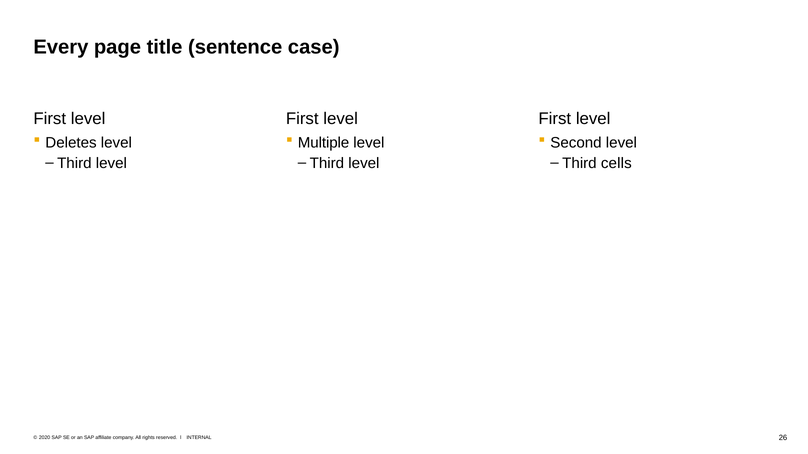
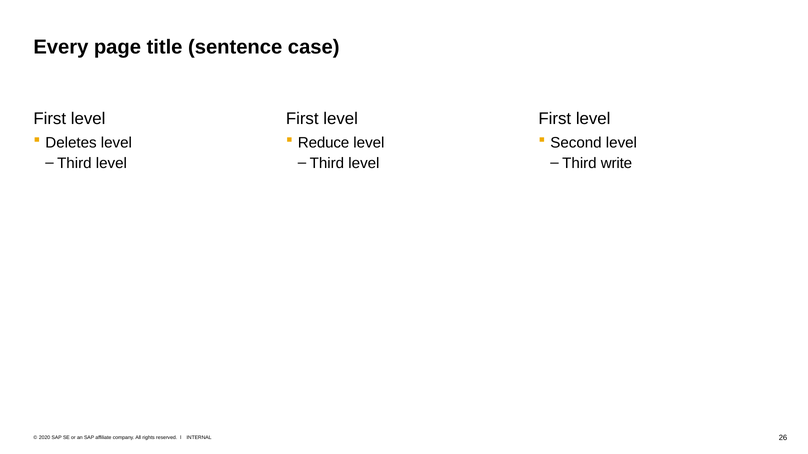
Multiple: Multiple -> Reduce (324, 143)
cells: cells -> write (616, 163)
